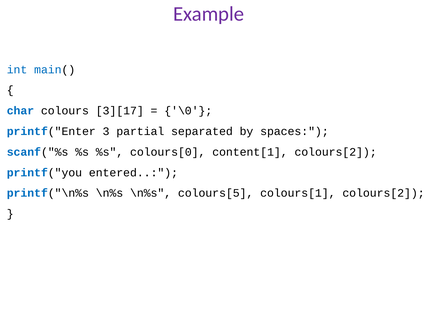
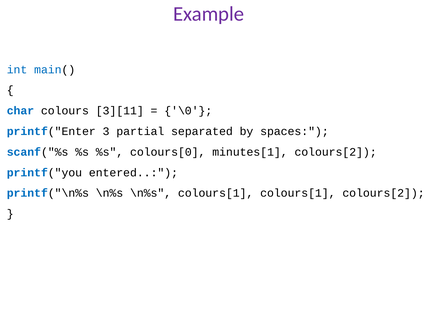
3][17: 3][17 -> 3][11 (120, 111)
content[1: content[1 -> minutes[1 (250, 152)
\n%s colours[5: colours[5 -> colours[1 (216, 193)
